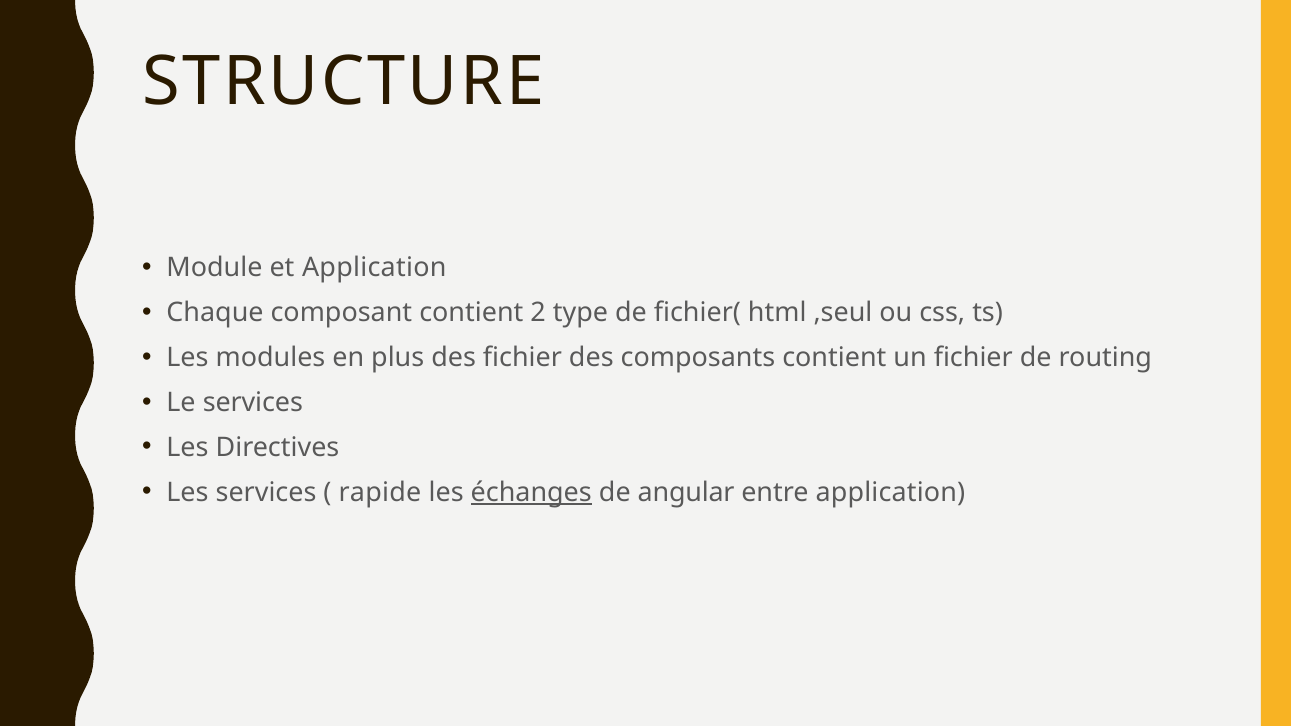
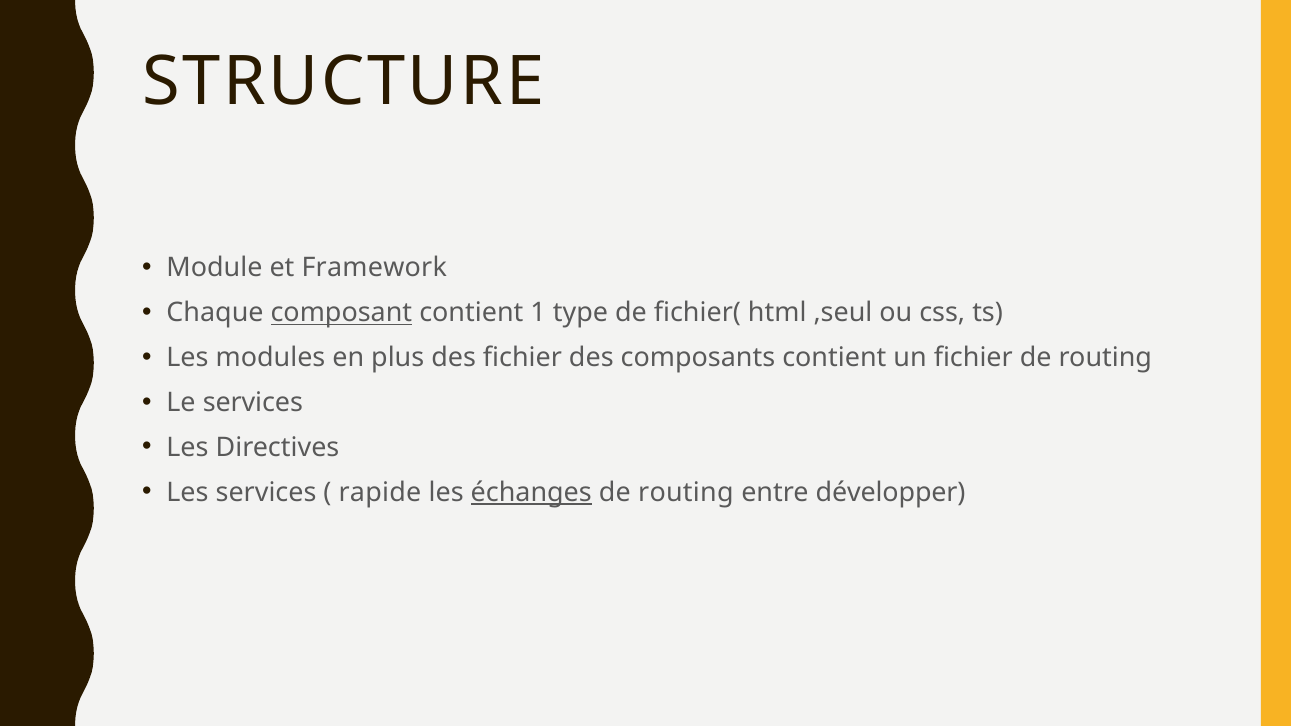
et Application: Application -> Framework (374, 268)
composant underline: none -> present (341, 313)
2: 2 -> 1 (538, 313)
angular: angular -> routing (686, 493)
entre application: application -> développer (891, 493)
